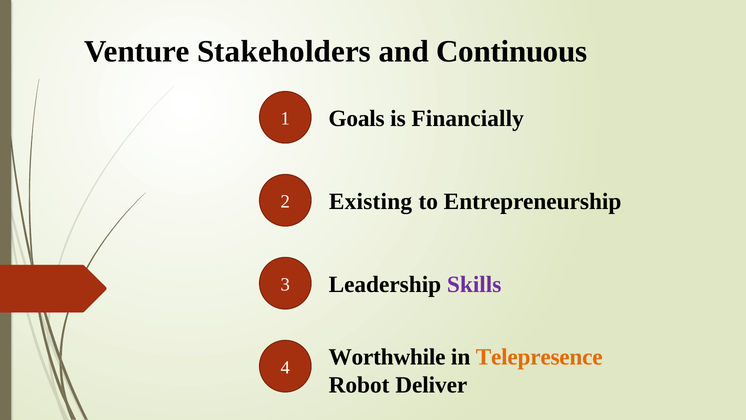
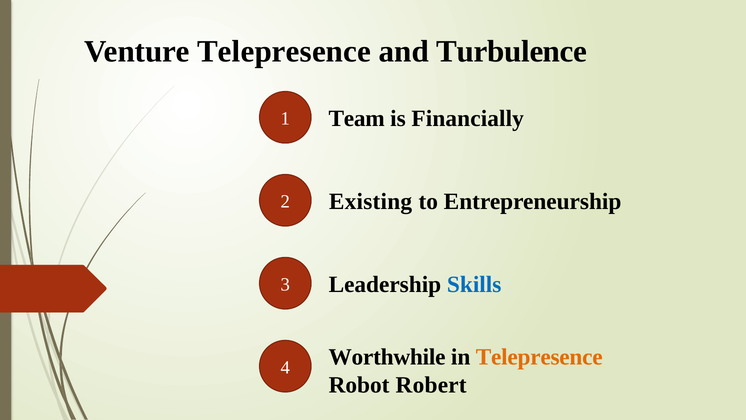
Venture Stakeholders: Stakeholders -> Telepresence (284, 52)
Continuous: Continuous -> Turbulence (512, 52)
Goals: Goals -> Team (357, 119)
Skills colour: purple -> blue (474, 284)
Deliver: Deliver -> Robert (431, 385)
